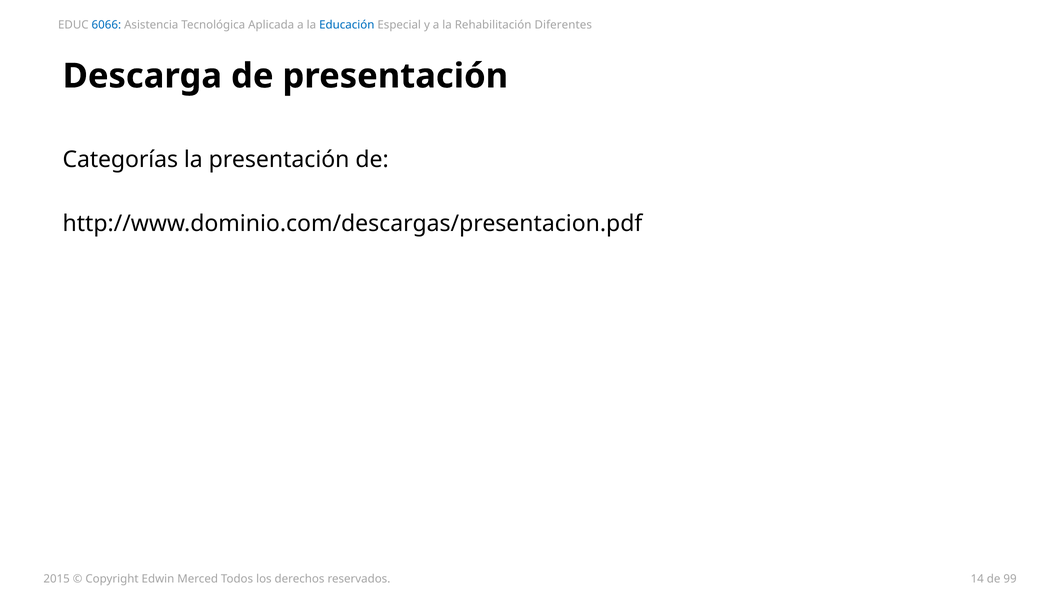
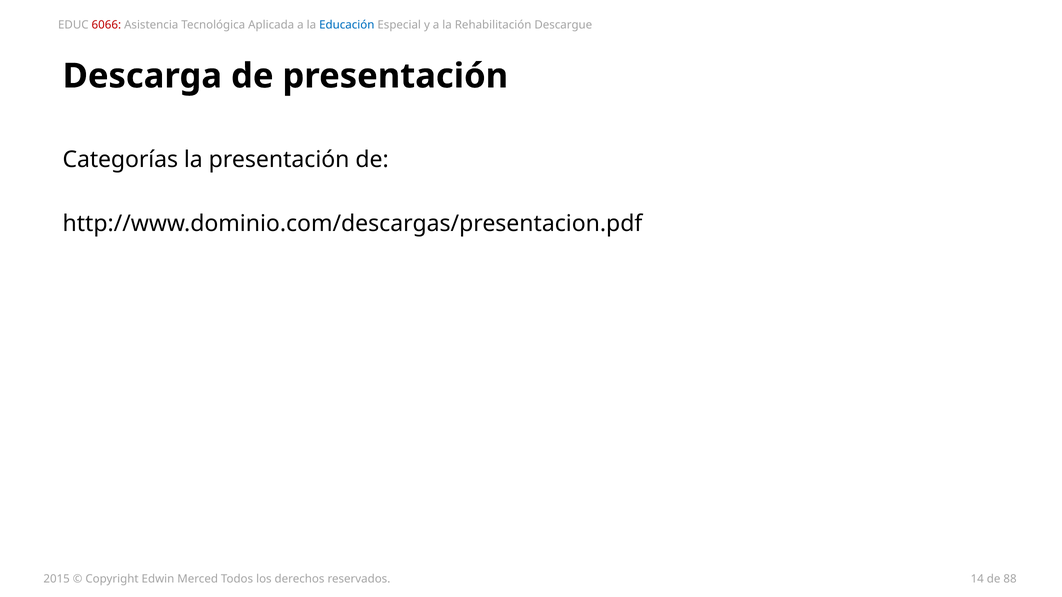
6066 colour: blue -> red (106, 25)
Diferentes: Diferentes -> Descargue (563, 25)
99: 99 -> 88 (1010, 579)
